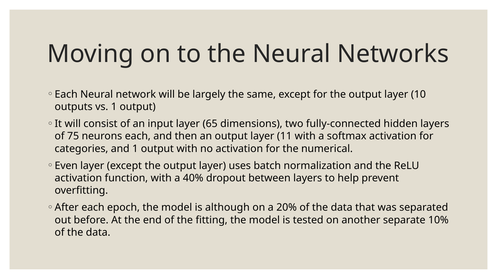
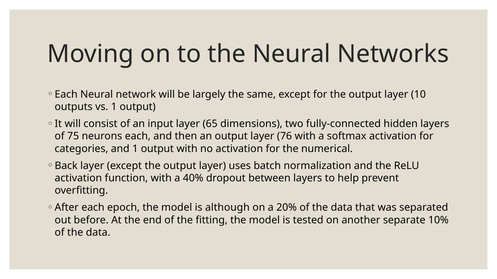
11: 11 -> 76 (284, 136)
Even: Even -> Back (66, 166)
